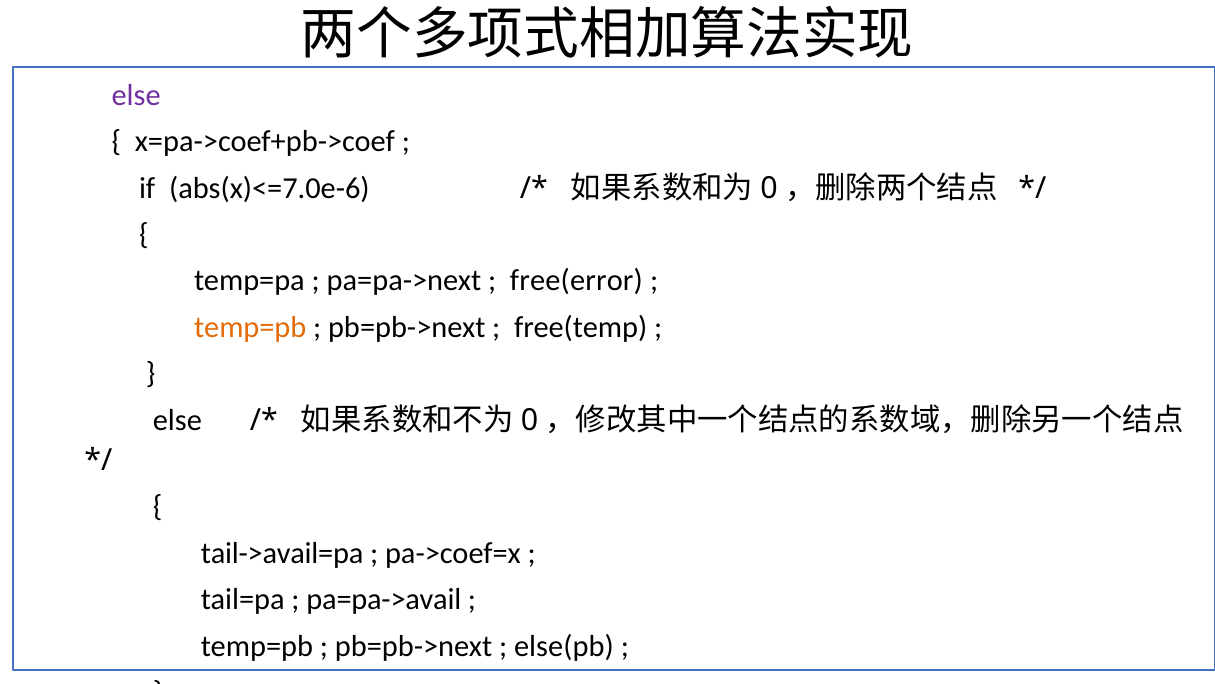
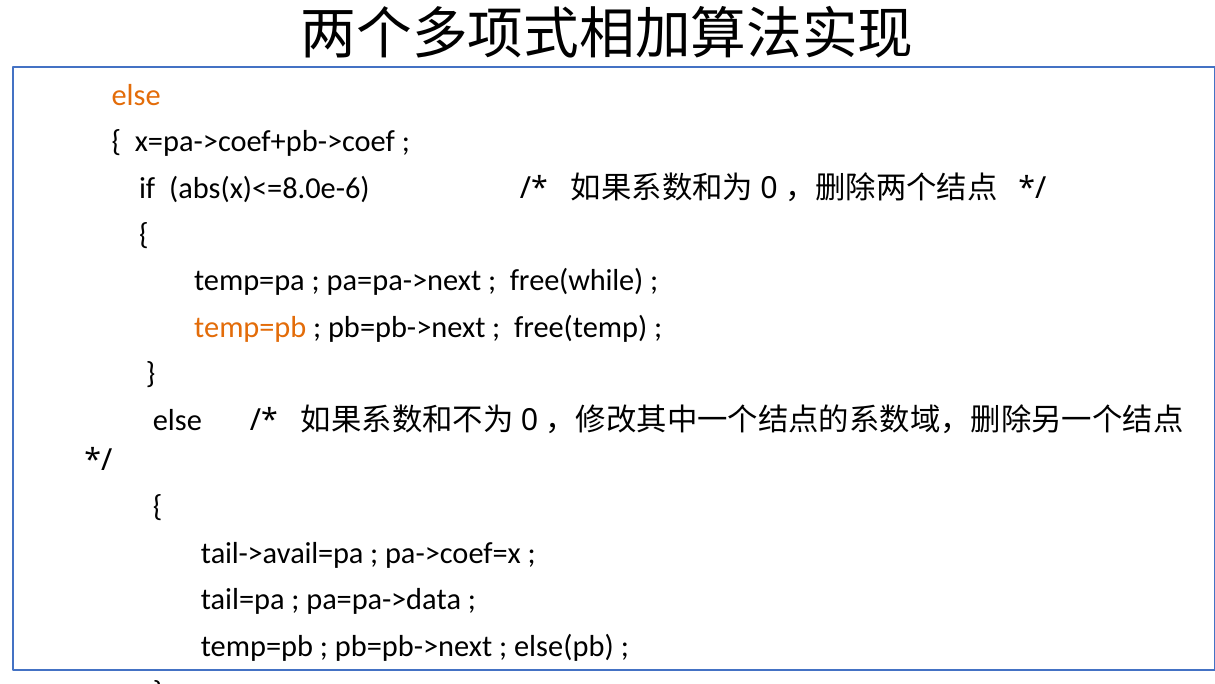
else colour: purple -> orange (136, 95)
abs(x)<=7.0e-6: abs(x)<=7.0e-6 -> abs(x)<=8.0e-6 (269, 188)
free(error: free(error -> free(while (577, 281)
pa=pa->avail: pa=pa->avail -> pa=pa->data (384, 599)
